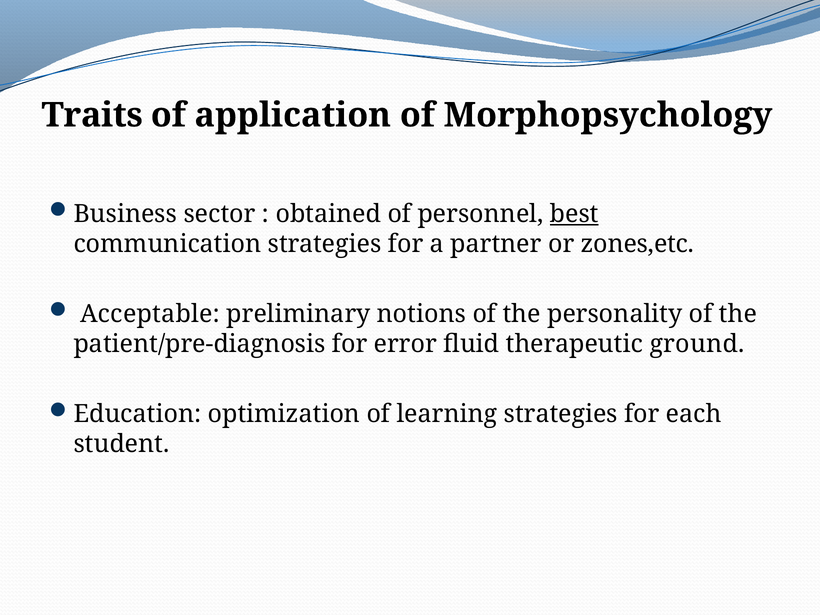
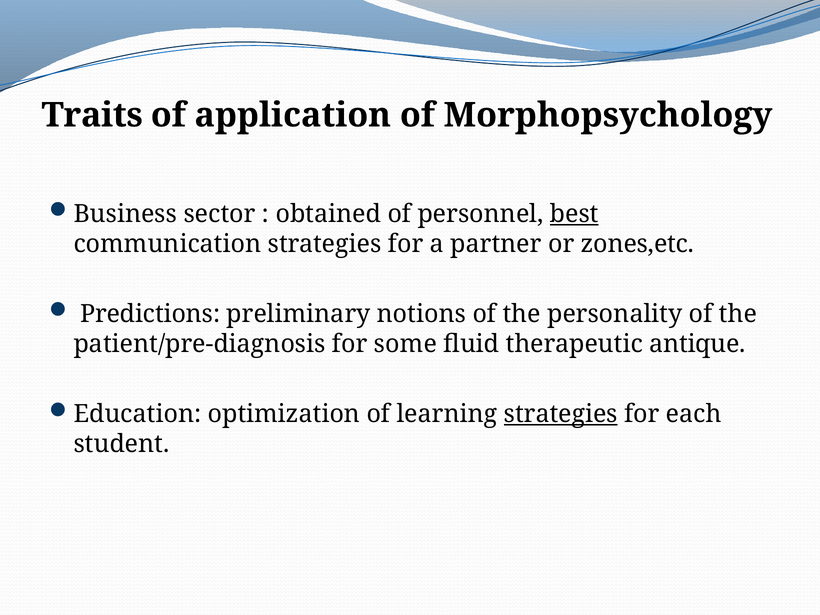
Acceptable: Acceptable -> Predictions (150, 314)
error: error -> some (405, 344)
ground: ground -> antique (697, 344)
strategies underline: none -> present (561, 414)
